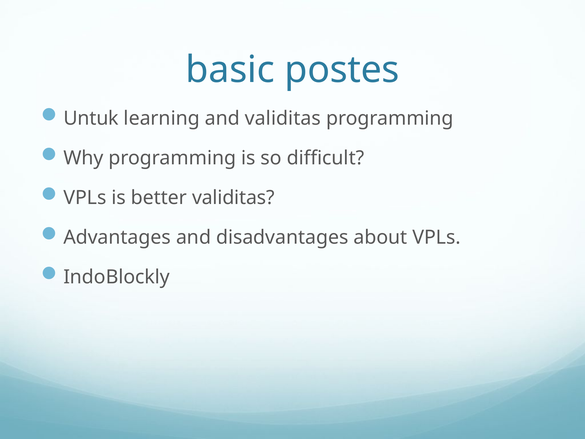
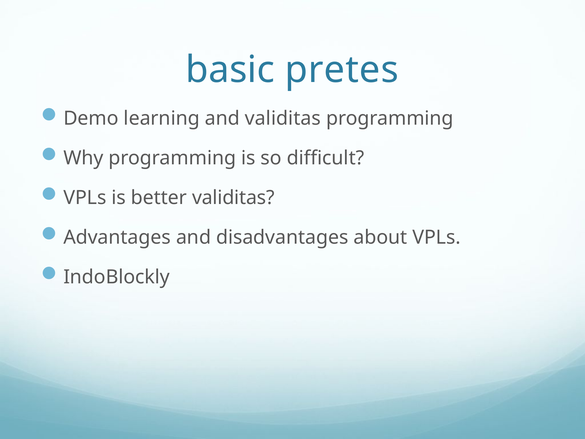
postes: postes -> pretes (342, 70)
Untuk: Untuk -> Demo (91, 118)
